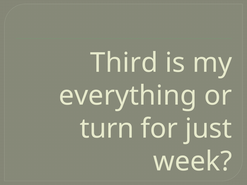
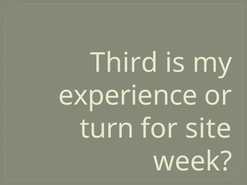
everything: everything -> experience (128, 96)
just: just -> site (208, 129)
